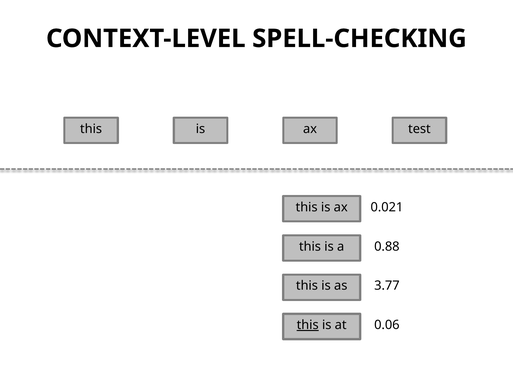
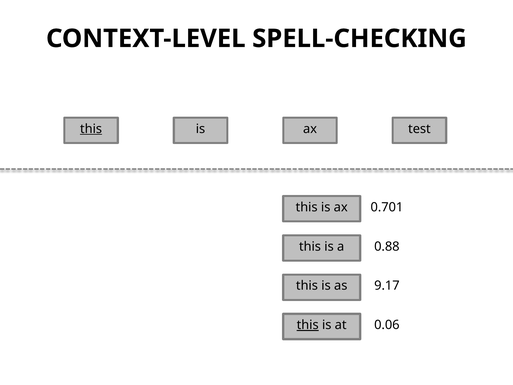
this underline: none -> present (91, 129)
0.021: 0.021 -> 0.701 (387, 207)
3.77: 3.77 -> 9.17 (387, 286)
